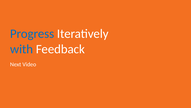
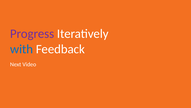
Progress colour: blue -> purple (32, 34)
